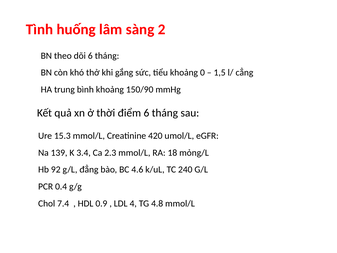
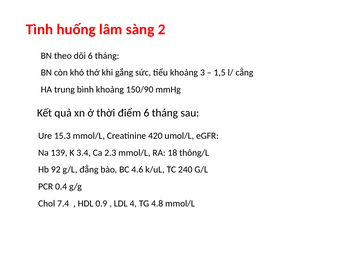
0: 0 -> 3 (202, 73)
mỏng/L: mỏng/L -> thông/L (194, 153)
